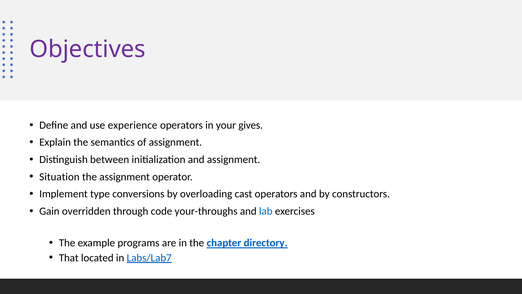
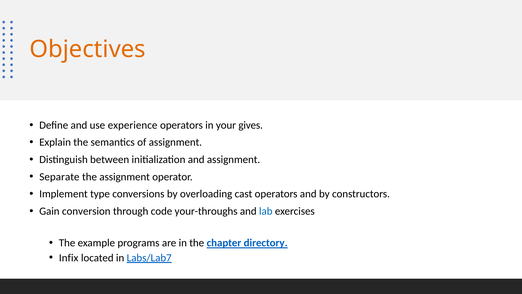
Objectives colour: purple -> orange (88, 49)
Situation: Situation -> Separate (59, 177)
overridden: overridden -> conversion (86, 211)
That: That -> Infix (69, 257)
